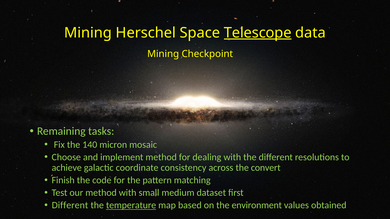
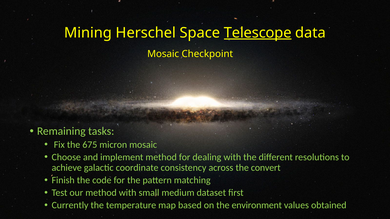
Mining: Mining -> Mosaic (163, 54)
140: 140 -> 675 (90, 145)
Different: Different -> Currently (70, 206)
temperature underline: present -> none (131, 206)
